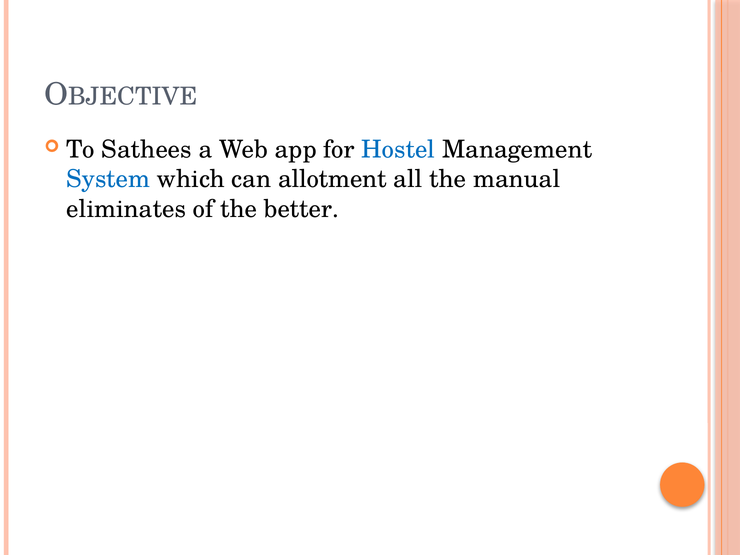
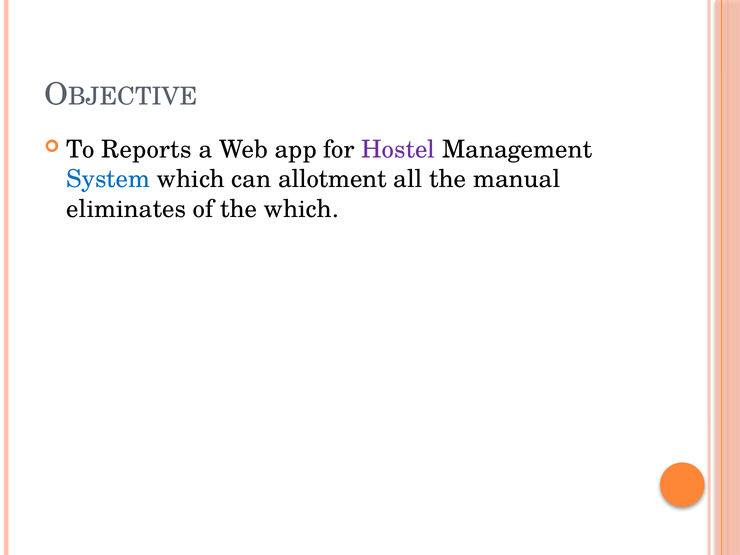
Sathees: Sathees -> Reports (147, 150)
Hostel colour: blue -> purple (398, 150)
the better: better -> which (301, 209)
